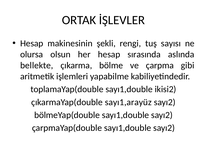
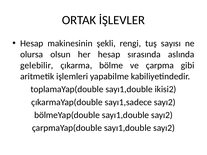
bellekte: bellekte -> gelebilir (37, 66)
sayı1,arayüz: sayı1,arayüz -> sayı1,sadece (128, 102)
